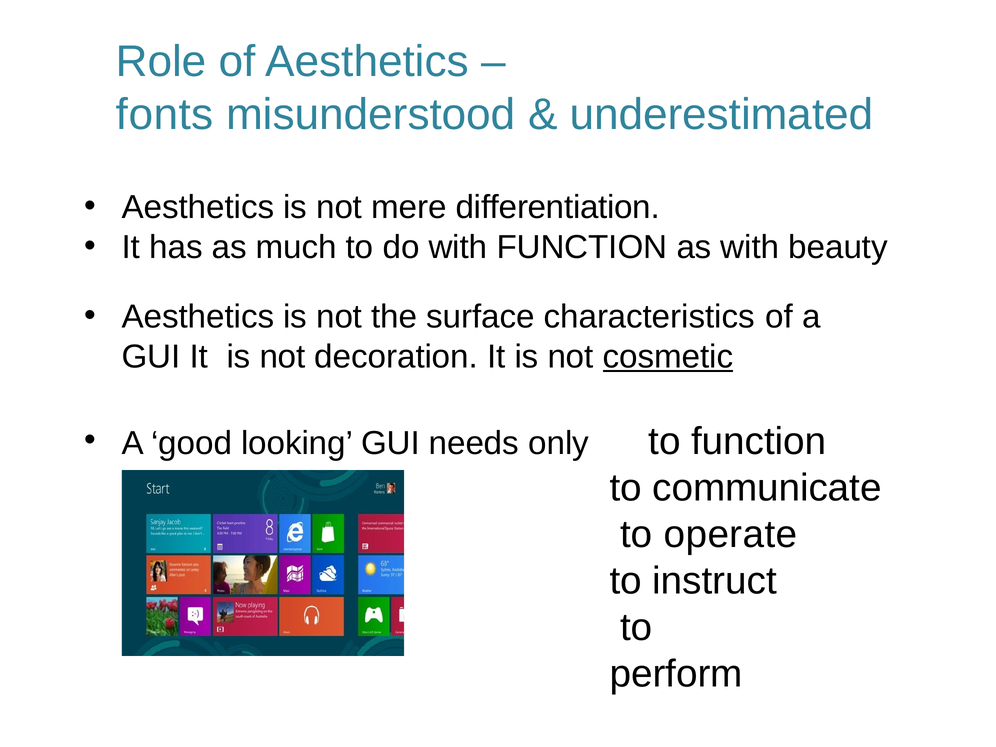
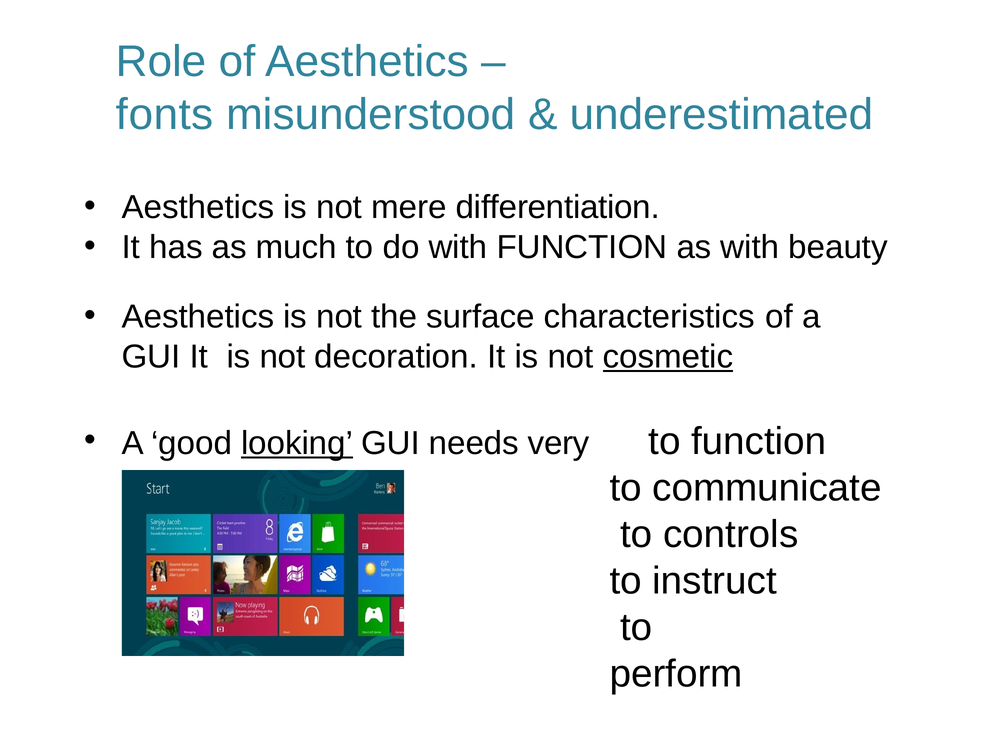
looking underline: none -> present (297, 443)
only: only -> very (559, 443)
operate: operate -> controls (731, 534)
